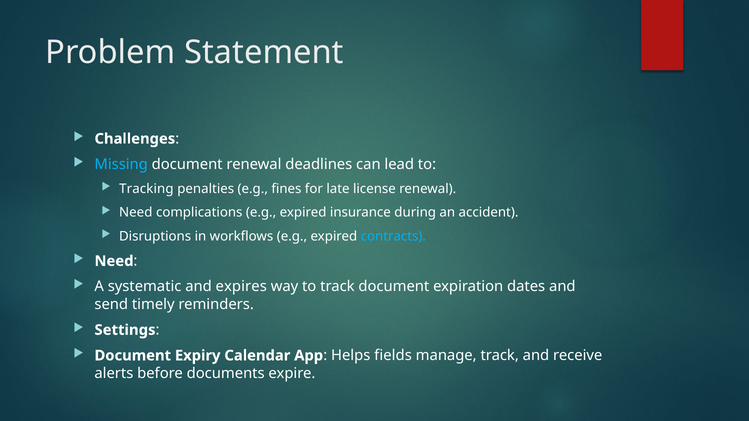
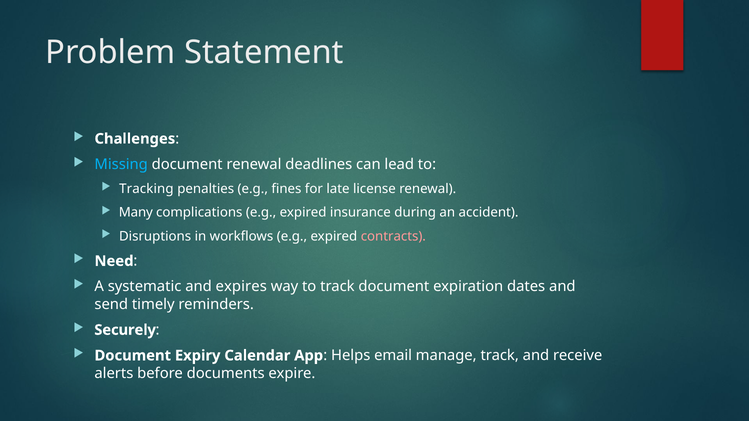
Need: Need -> Many (136, 213)
contracts colour: light blue -> pink (393, 236)
Settings: Settings -> Securely (125, 330)
fields: fields -> email (393, 356)
